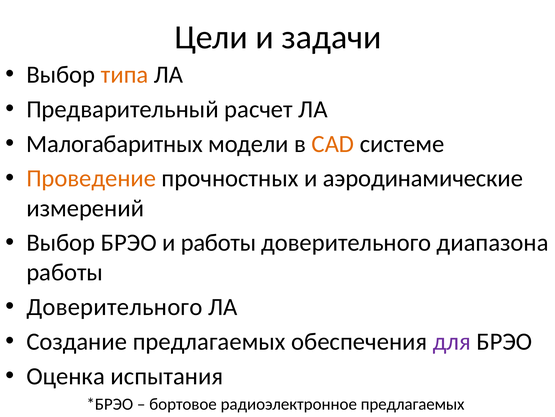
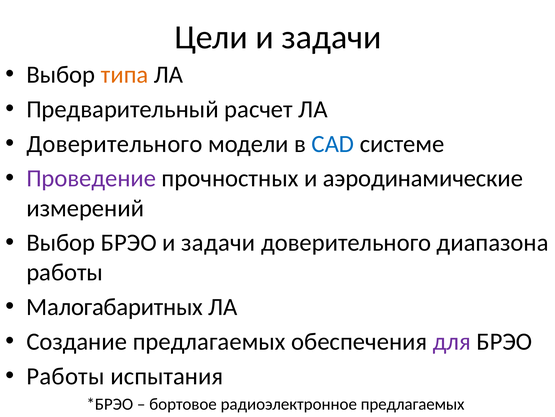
Малогабаритных: Малогабаритных -> Доверительного (114, 144)
CAD colour: orange -> blue (333, 144)
Проведение colour: orange -> purple (91, 178)
БРЭО и работы: работы -> задачи (218, 242)
Доверительного: Доверительного -> Малогабаритных (115, 307)
Оценка: Оценка -> Работы (66, 376)
